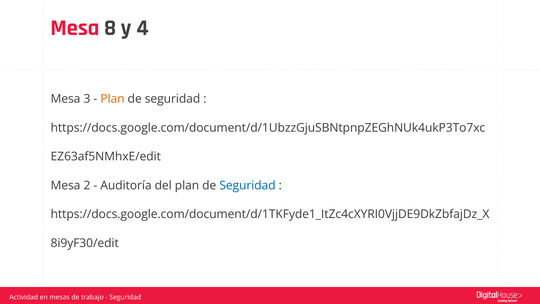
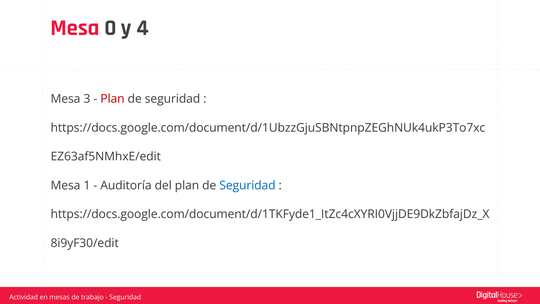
8: 8 -> 0 (110, 28)
Plan colour: orange -> red (112, 99)
2: 2 -> 1 (87, 185)
